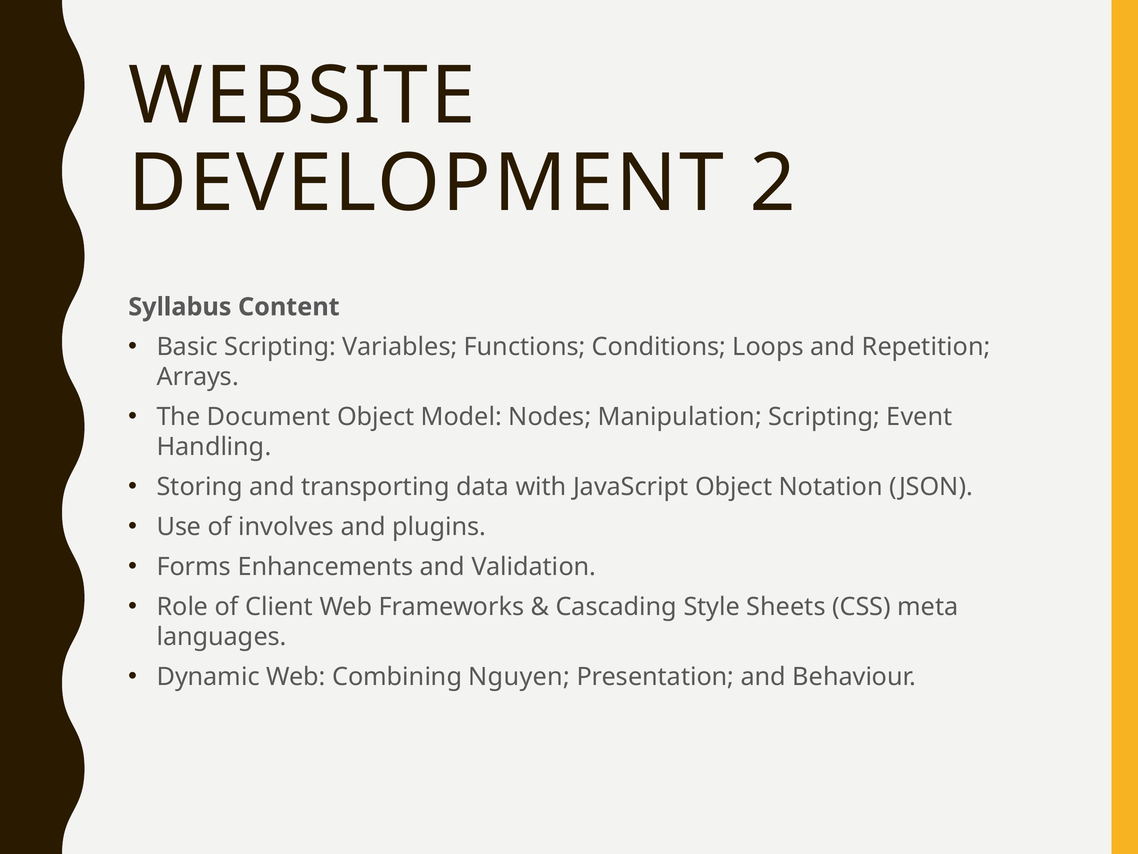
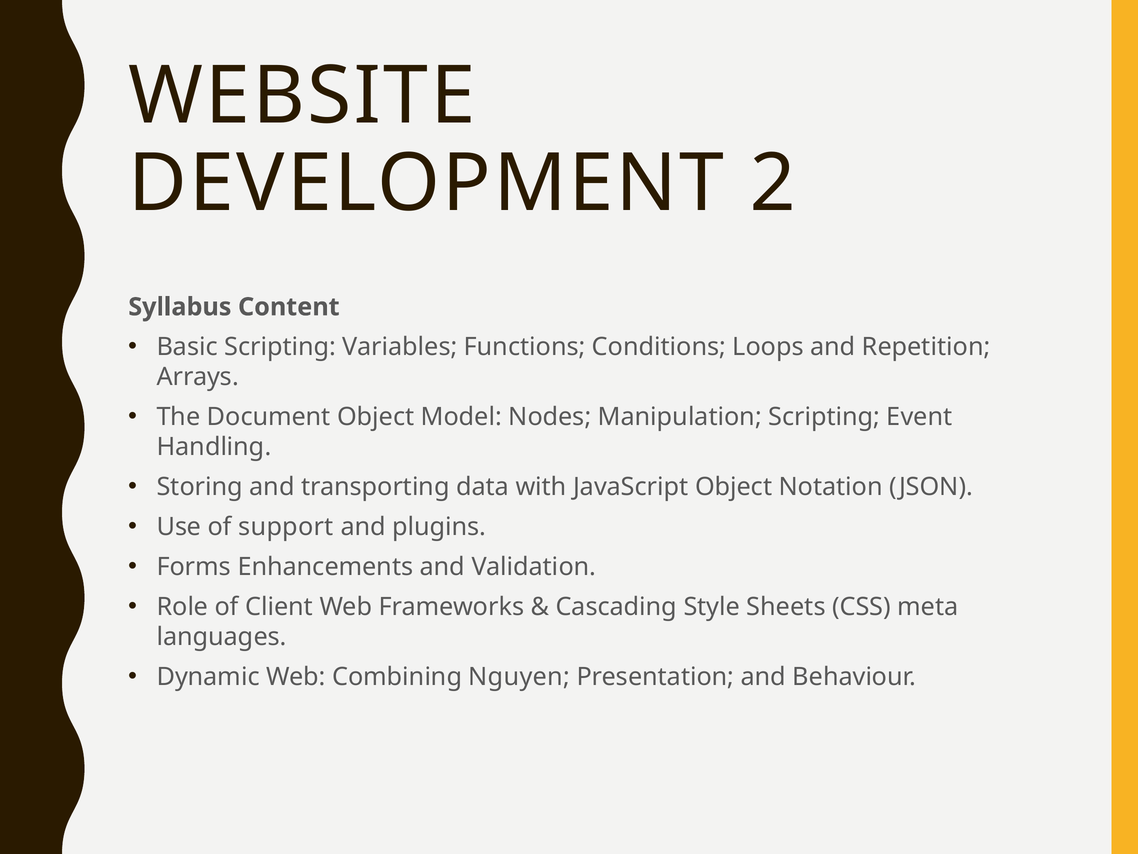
involves: involves -> support (286, 527)
